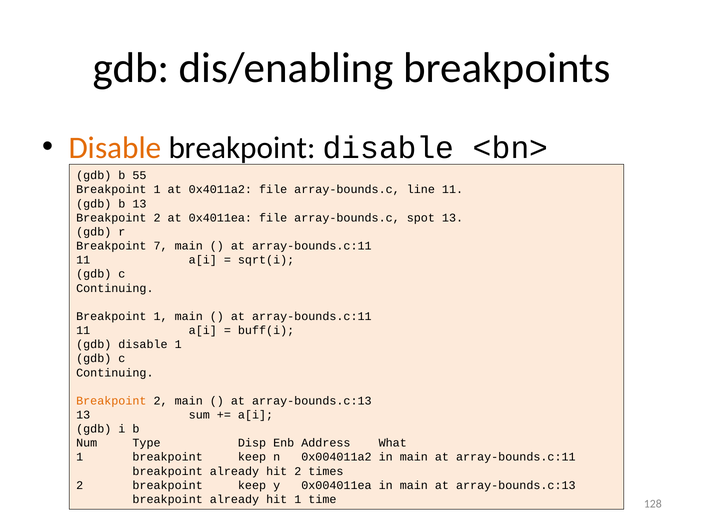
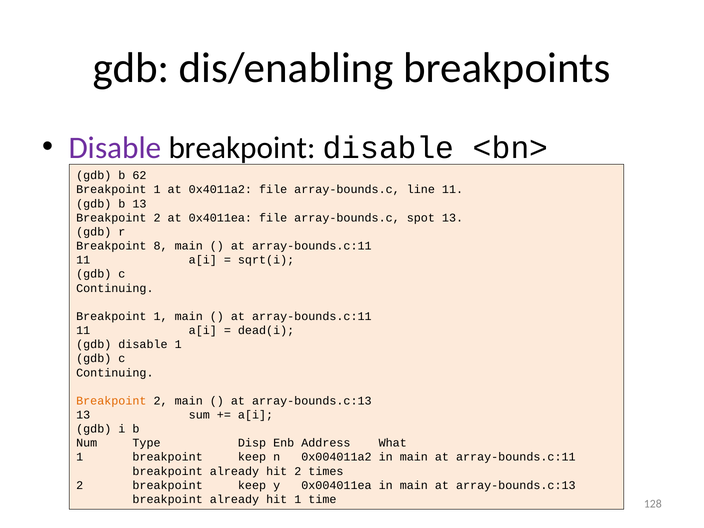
Disable colour: orange -> purple (115, 148)
55: 55 -> 62 (139, 176)
7: 7 -> 8 (161, 246)
buff(i: buff(i -> dead(i (266, 330)
